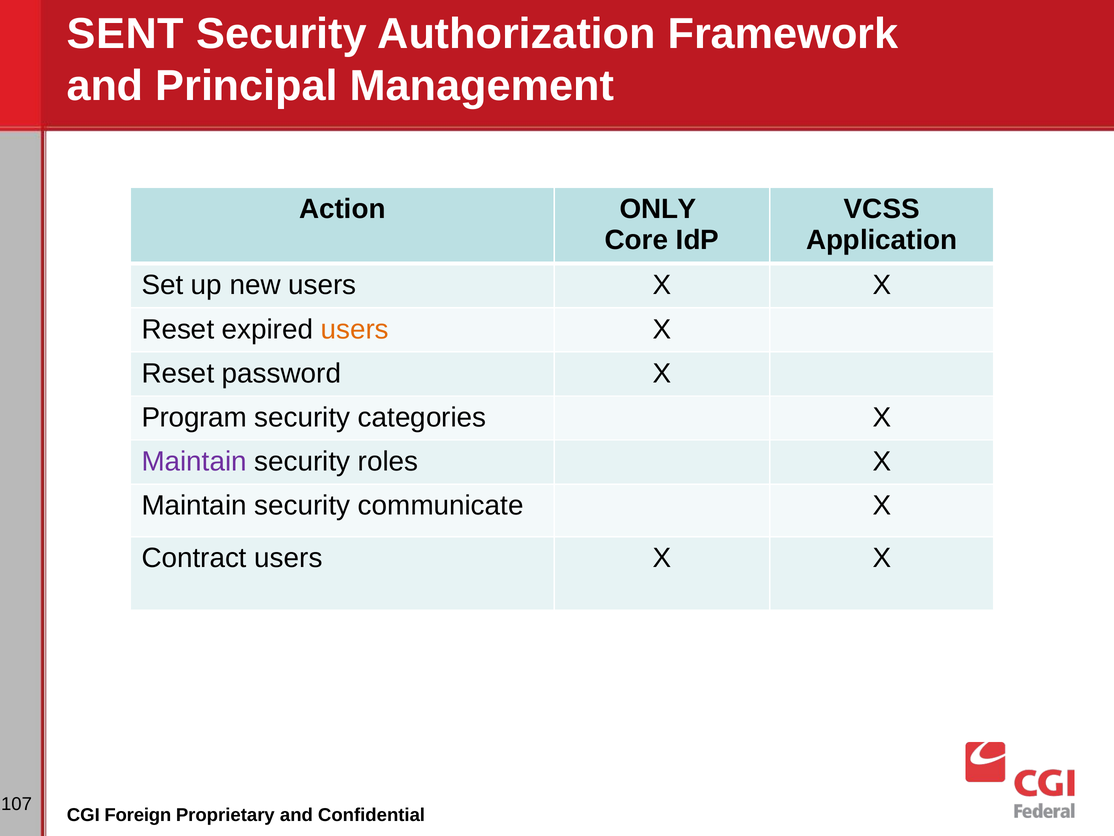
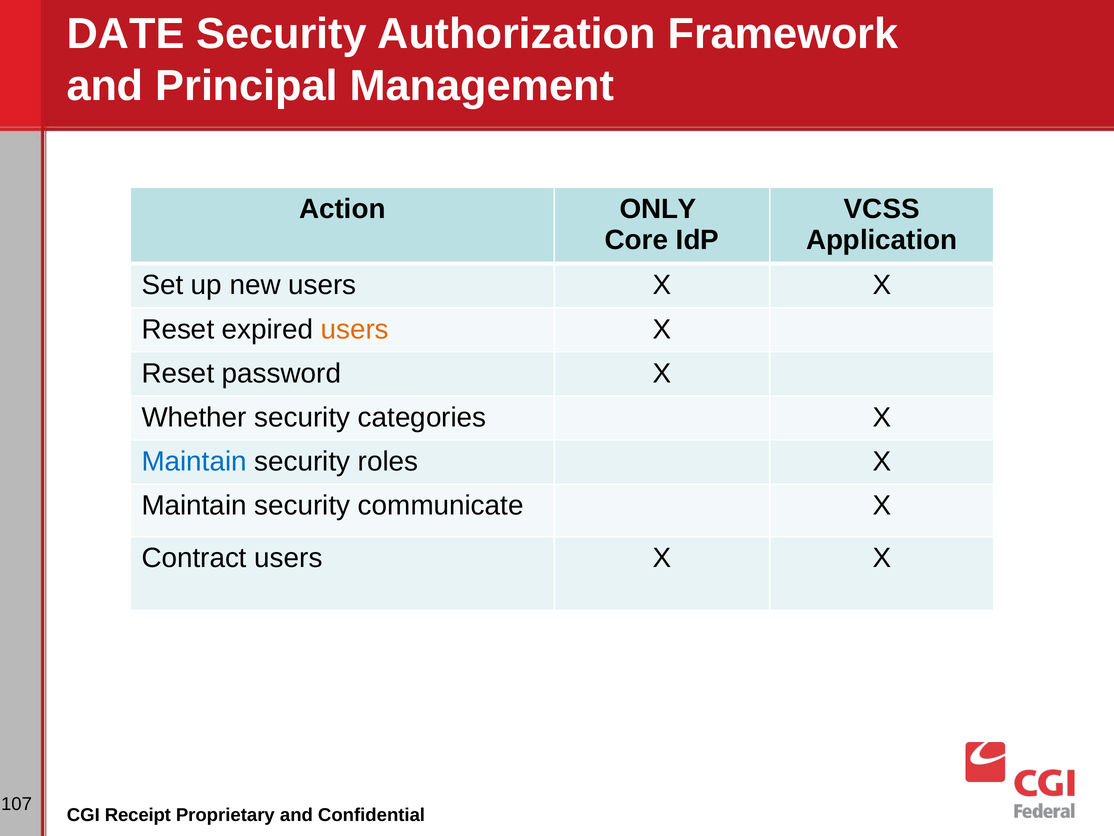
SENT: SENT -> DATE (126, 34)
Program: Program -> Whether (194, 417)
Maintain colour: purple -> blue (194, 461)
Foreign: Foreign -> Receipt (138, 815)
